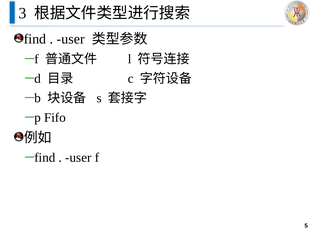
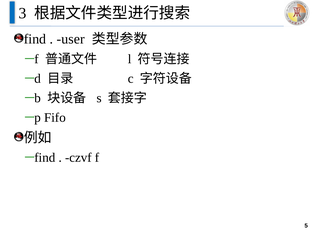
user: user -> czvf (78, 158)
